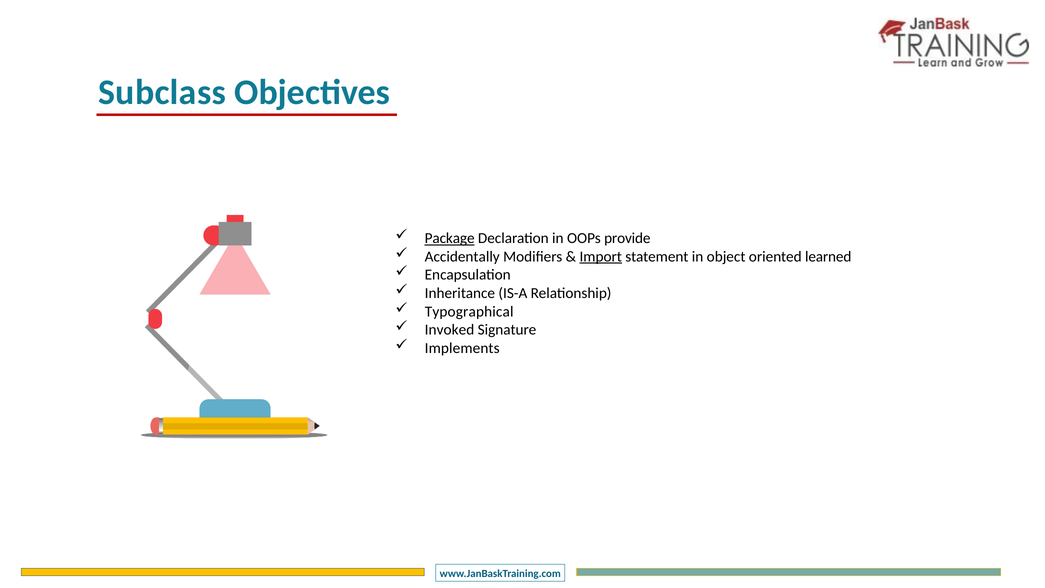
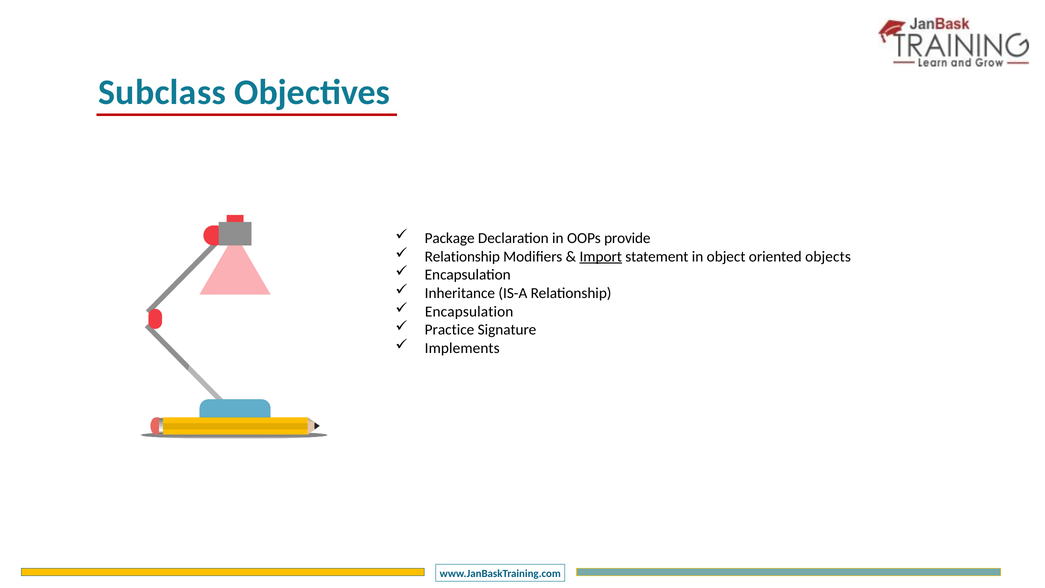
Package underline: present -> none (450, 238)
Accidentally: Accidentally -> Relationship (462, 257)
learned: learned -> objects (828, 257)
Typographical: Typographical -> Encapsulation (469, 311)
Invoked: Invoked -> Practice (450, 330)
